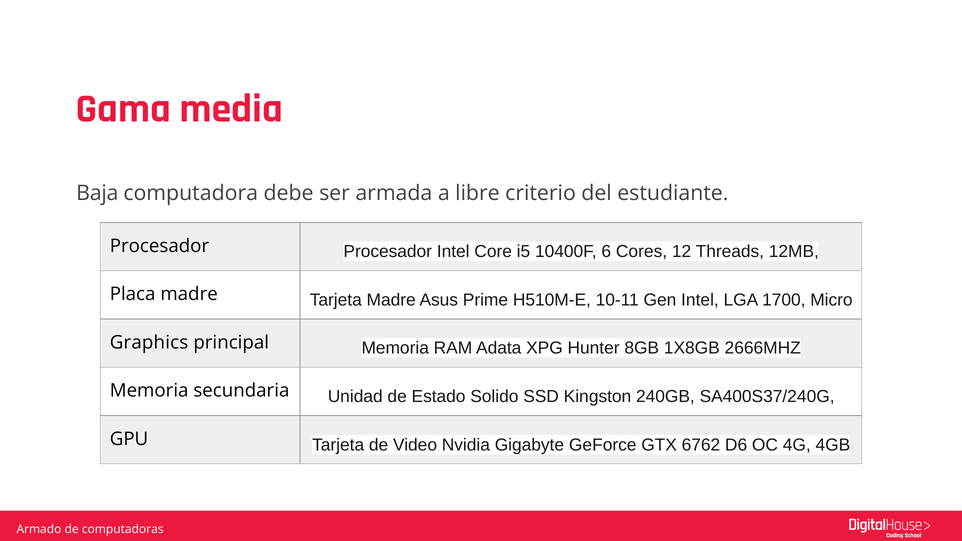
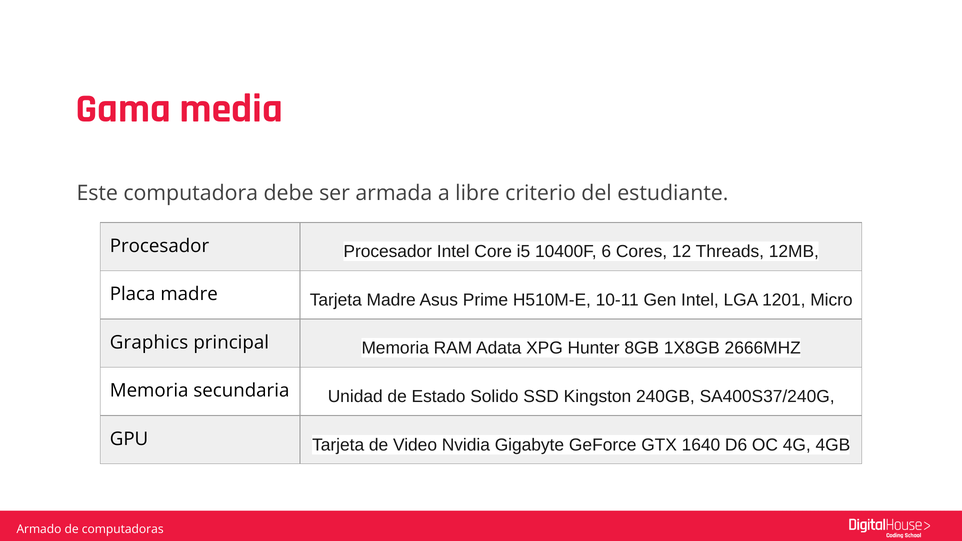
Baja: Baja -> Este (97, 193)
1700: 1700 -> 1201 (784, 300)
6762: 6762 -> 1640 (701, 445)
